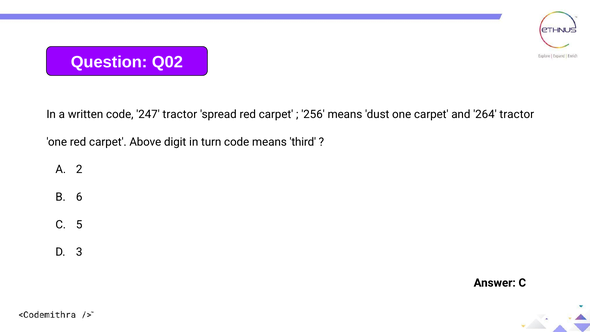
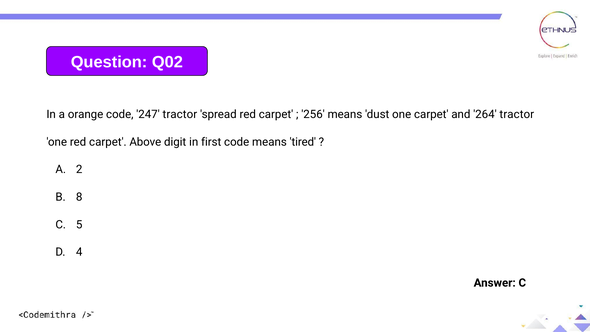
written: written -> orange (86, 114)
turn: turn -> first (211, 142)
third: third -> tired (303, 142)
6: 6 -> 8 (79, 197)
3: 3 -> 4 (79, 252)
